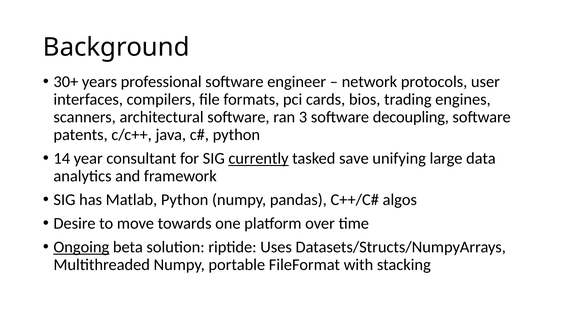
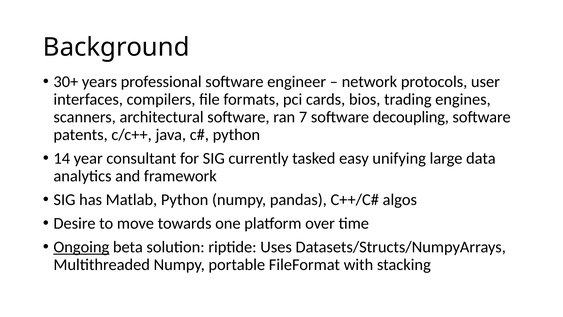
3: 3 -> 7 (303, 117)
currently underline: present -> none (259, 158)
save: save -> easy (354, 158)
